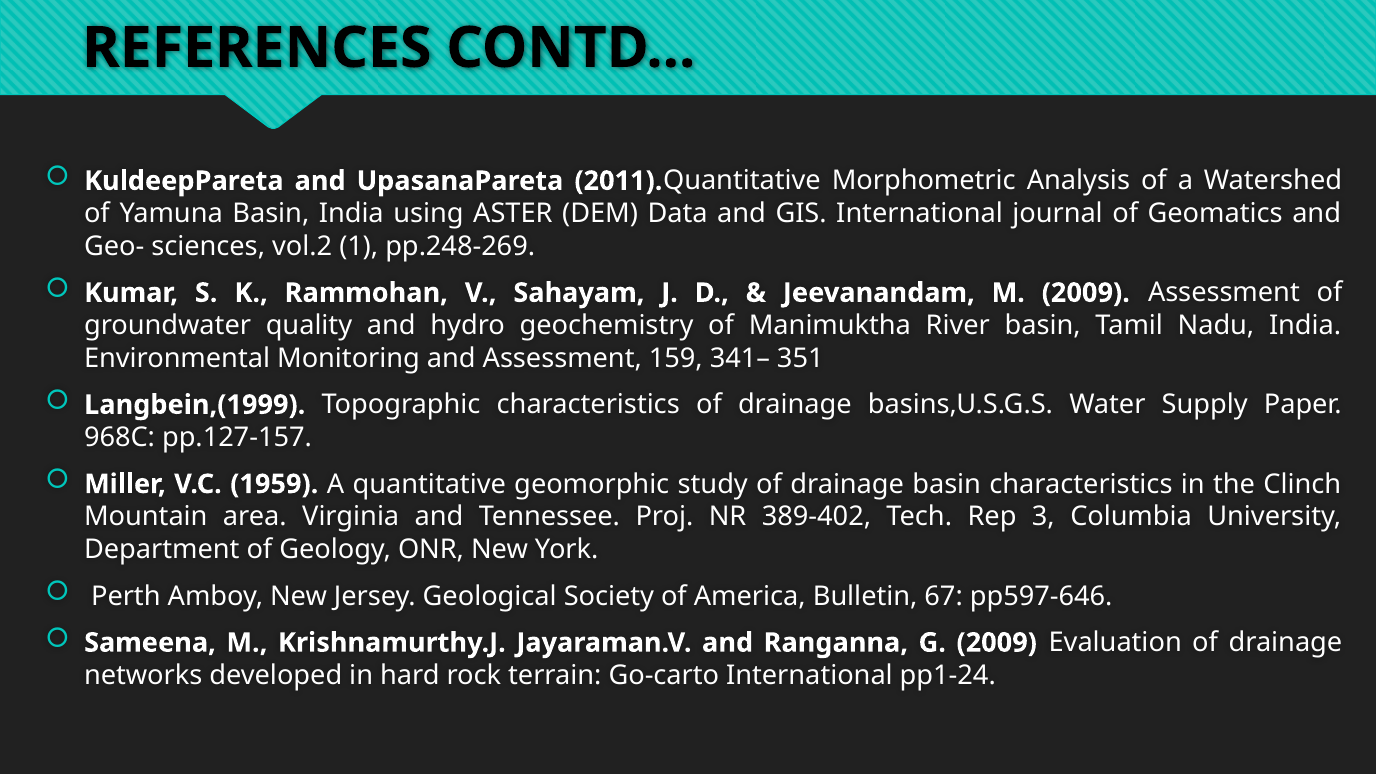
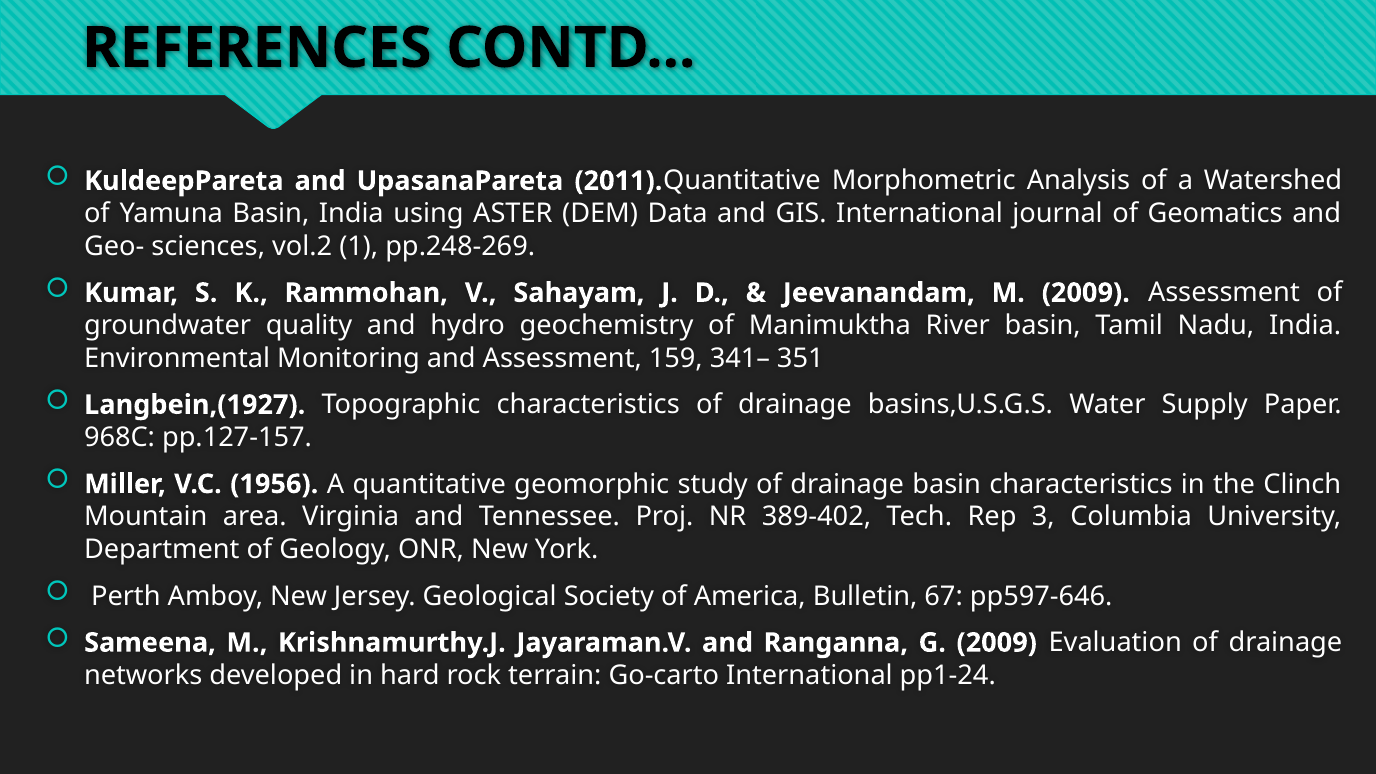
Langbein,(1999: Langbein,(1999 -> Langbein,(1927 (195, 405)
1959: 1959 -> 1956 (274, 484)
